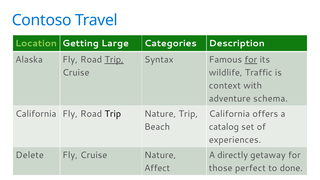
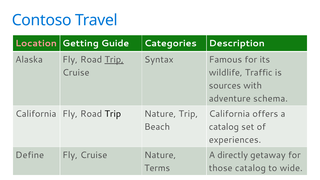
Location colour: light green -> pink (36, 43)
Large: Large -> Guide (115, 43)
for underline: present -> none (251, 60)
context: context -> sources (225, 86)
Delete: Delete -> Define (30, 155)
Affect: Affect -> Terms (157, 168)
those perfect: perfect -> catalog (250, 168)
done: done -> wide (291, 168)
